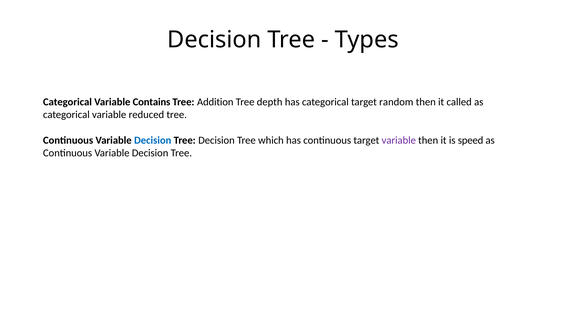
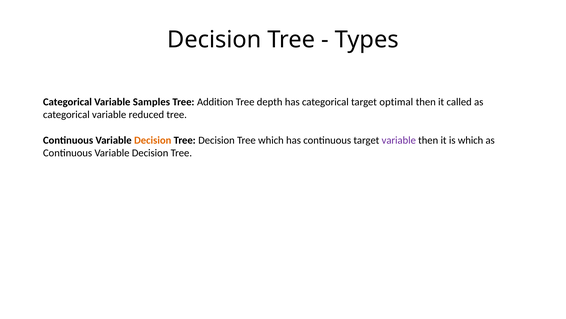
Contains: Contains -> Samples (151, 102)
random: random -> optimal (396, 102)
Decision colour: blue -> orange (153, 140)
is speed: speed -> which (471, 140)
